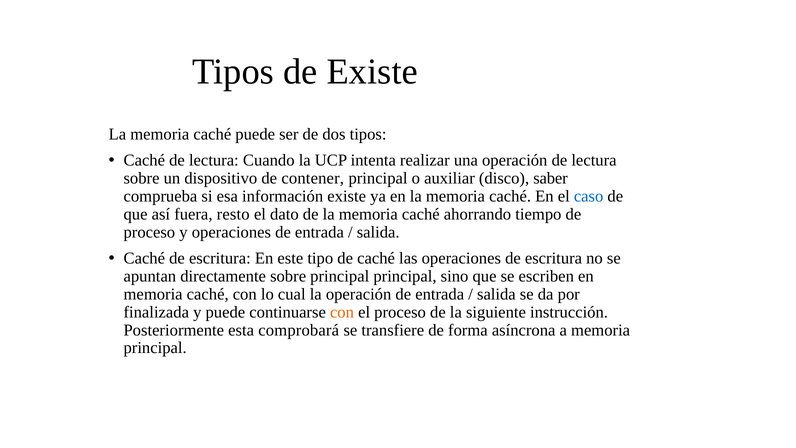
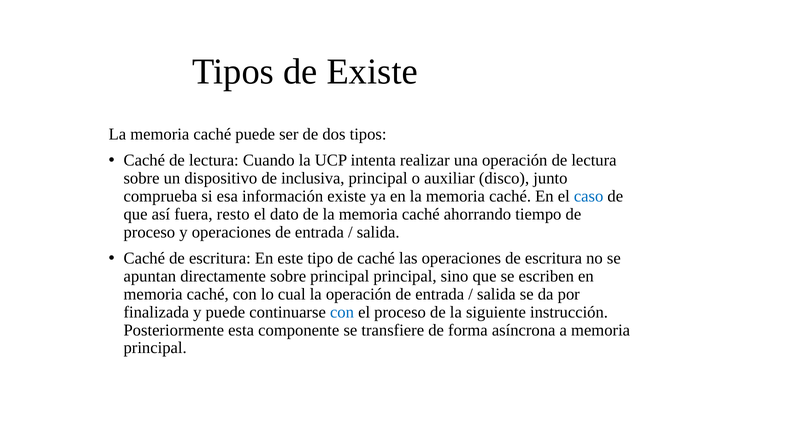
contener: contener -> inclusiva (313, 178)
saber: saber -> junto (550, 178)
con colour: orange -> blue (342, 312)
comprobará: comprobará -> componente (299, 330)
